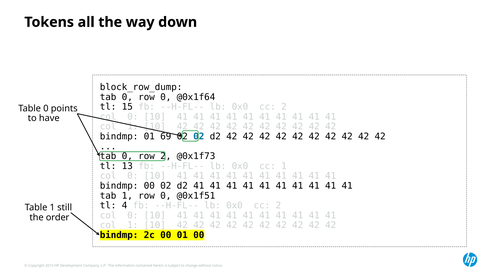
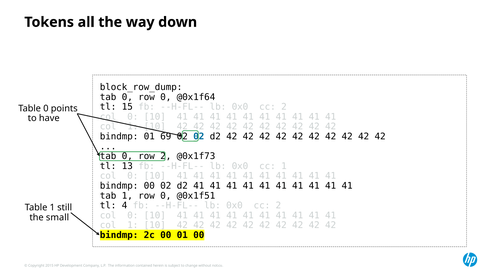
order: order -> small (58, 217)
